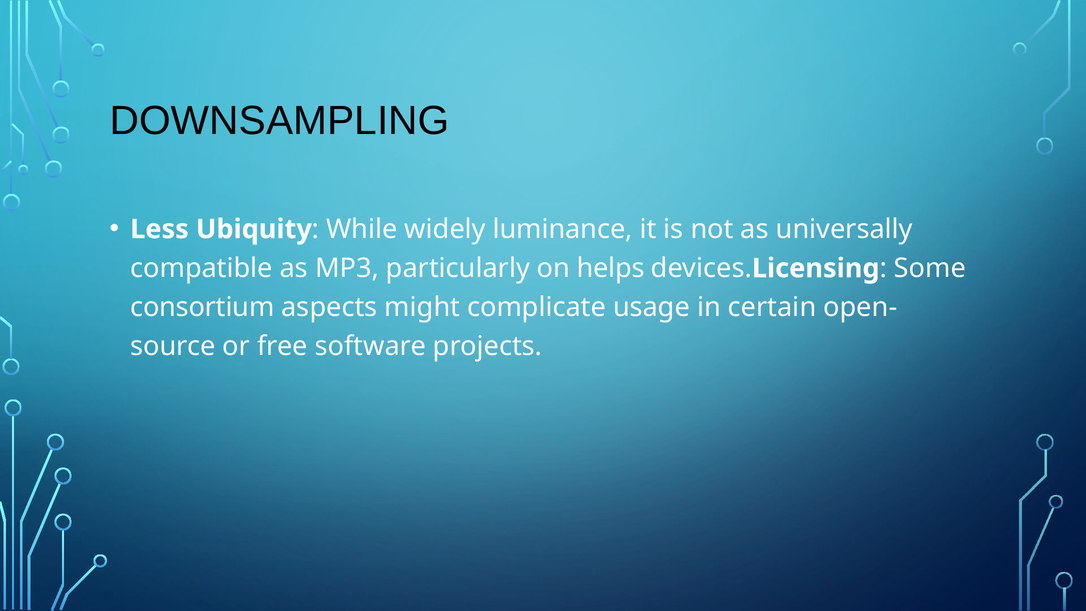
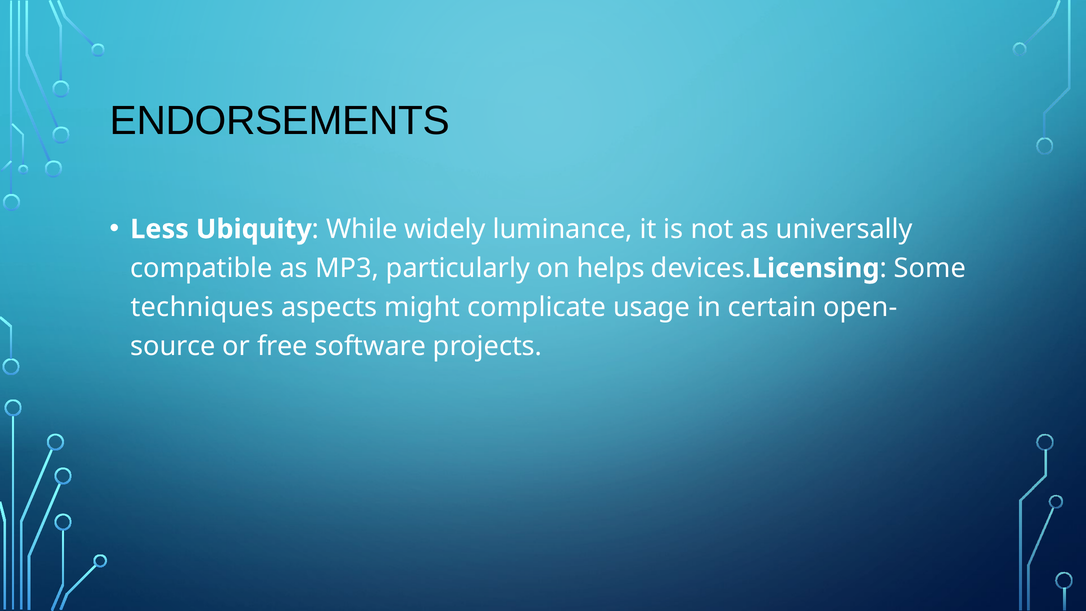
DOWNSAMPLING: DOWNSAMPLING -> ENDORSEMENTS (280, 121)
consortium: consortium -> techniques (202, 307)
